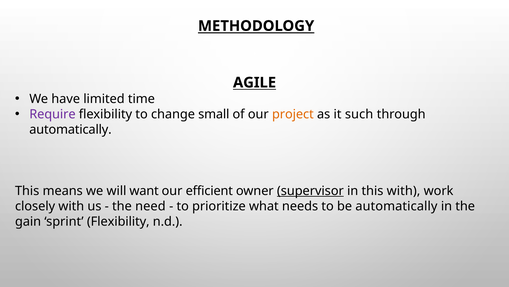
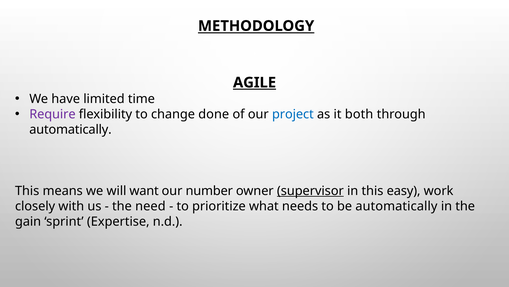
AGILE underline: none -> present (255, 82)
small: small -> done (214, 114)
project colour: orange -> blue (293, 114)
such: such -> both (359, 114)
efficient: efficient -> number (209, 190)
this with: with -> easy (404, 190)
sprint Flexibility: Flexibility -> Expertise (118, 221)
